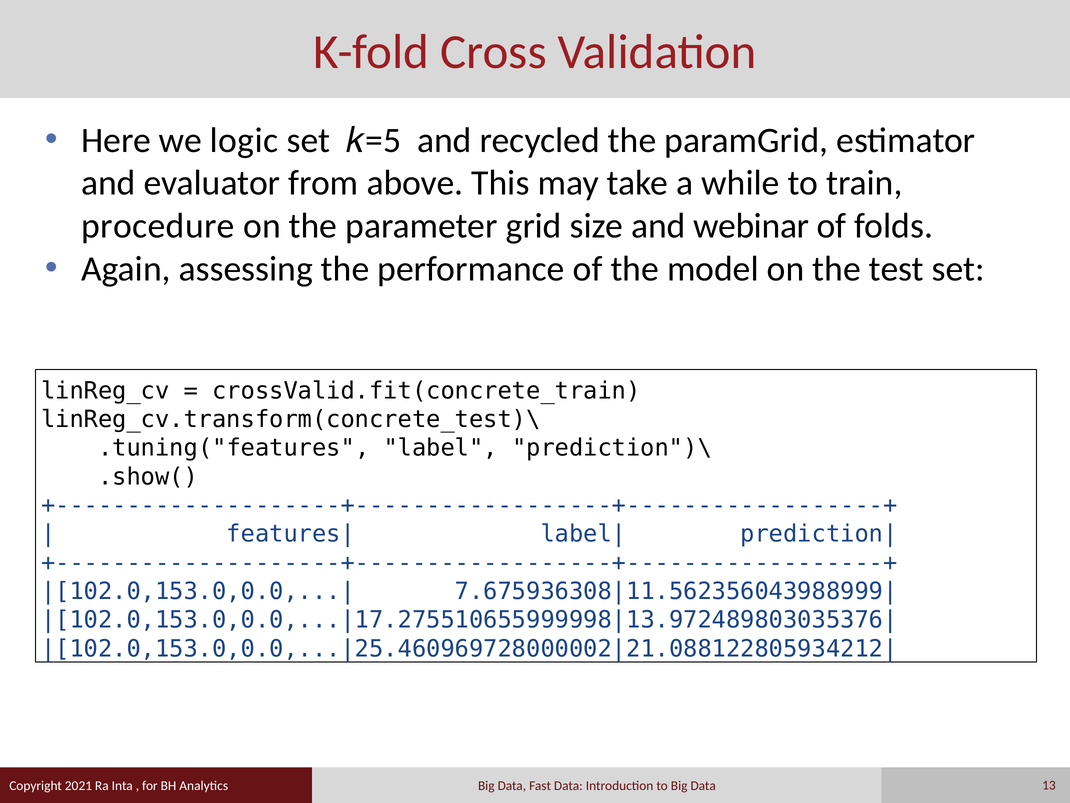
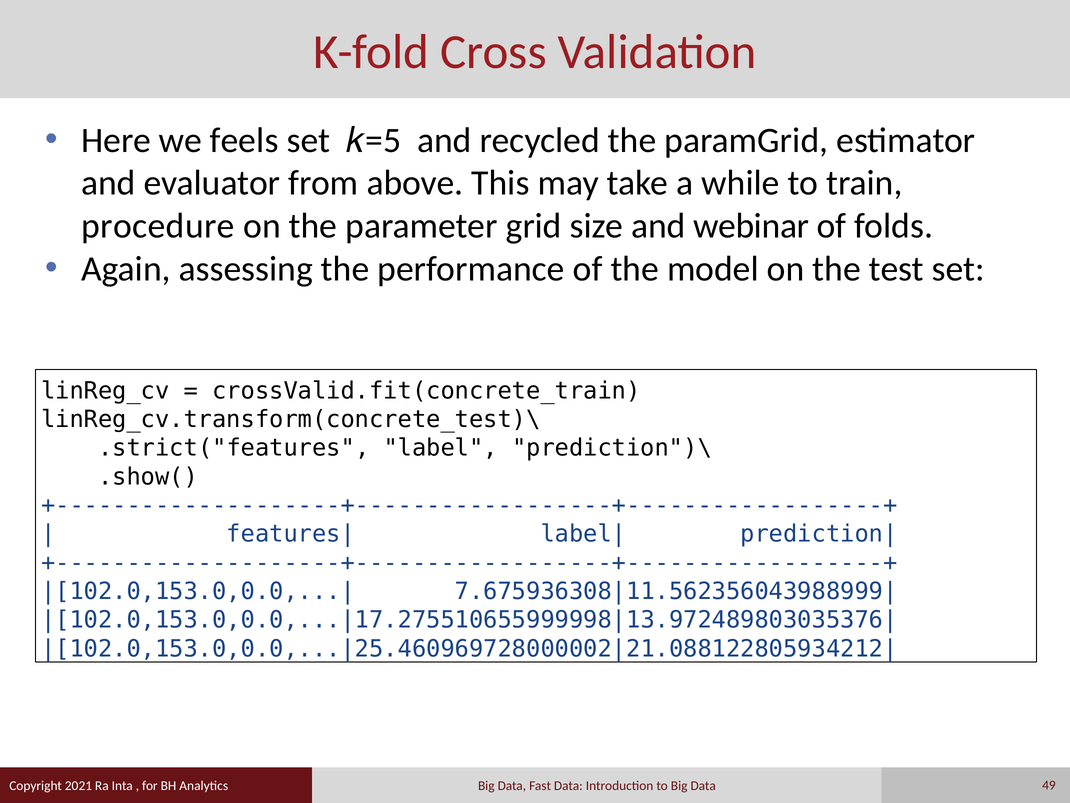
logic: logic -> feels (244, 140)
.tuning("features: .tuning("features -> .strict("features (234, 448)
13: 13 -> 49 (1049, 785)
